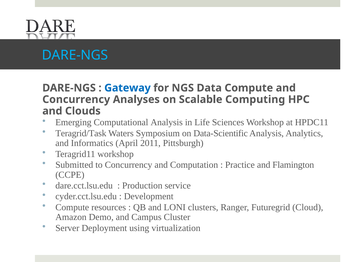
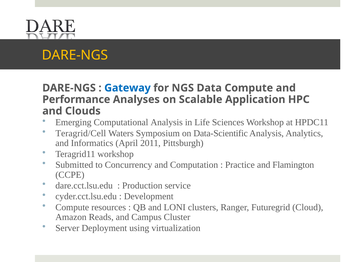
DARE-NGS colour: light blue -> yellow (75, 55)
Concurrency: Concurrency -> Performance (76, 99)
Computing: Computing -> Application (255, 99)
Teragrid/Task: Teragrid/Task -> Teragrid/Cell (81, 133)
Demo: Demo -> Reads (101, 217)
